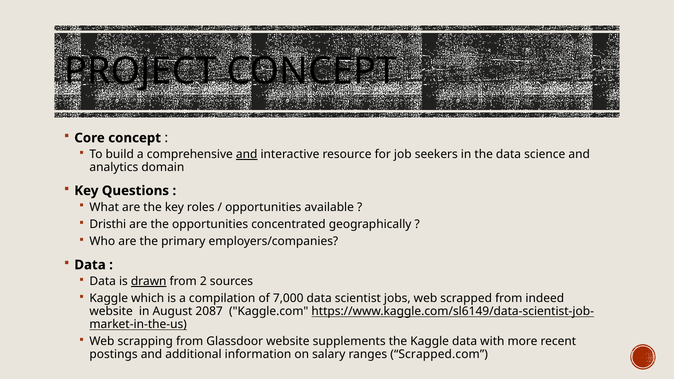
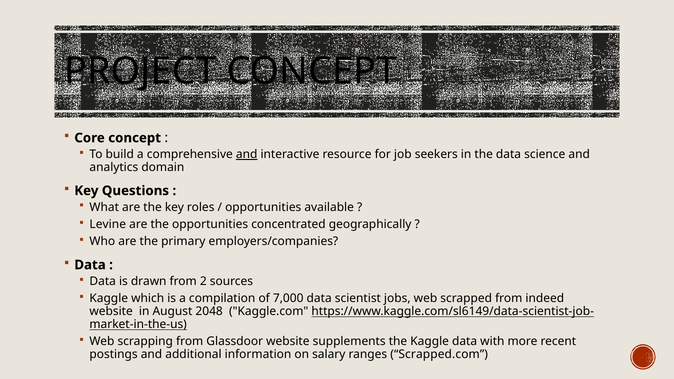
Dristhi: Dristhi -> Levine (108, 224)
drawn underline: present -> none (149, 281)
2087: 2087 -> 2048 (209, 311)
